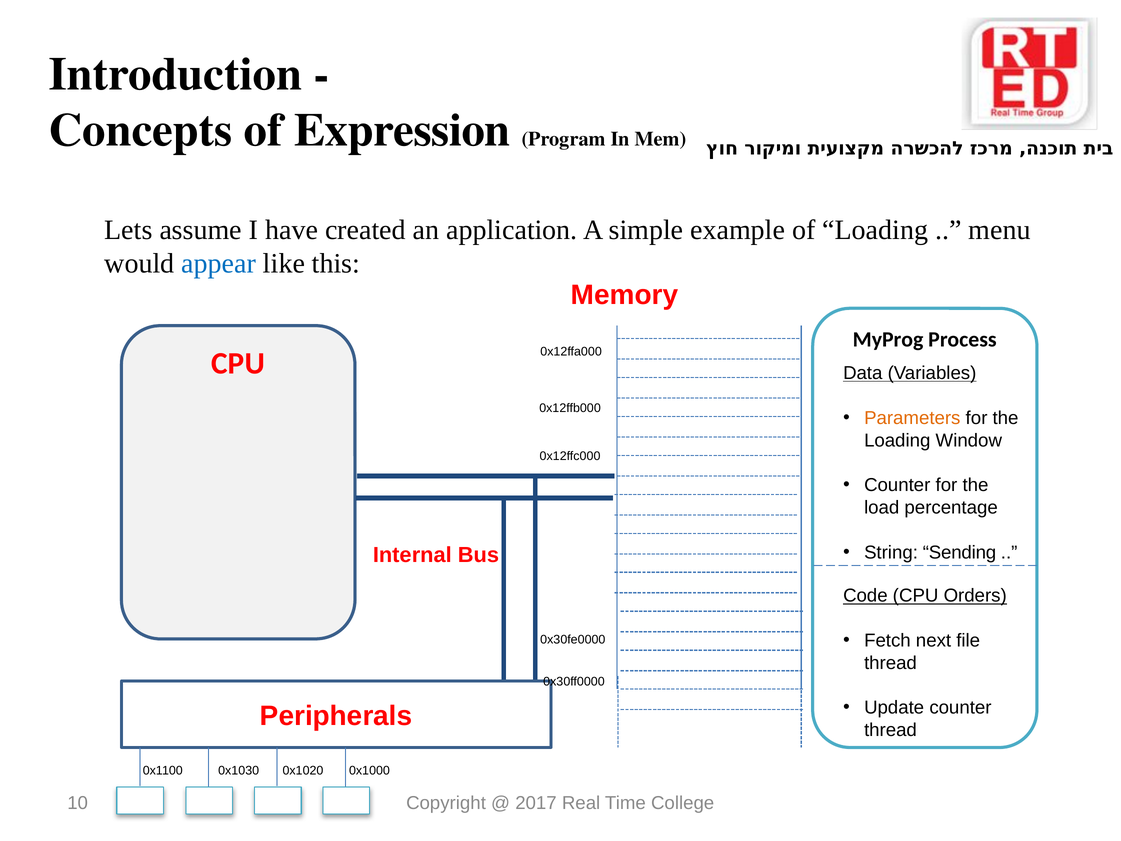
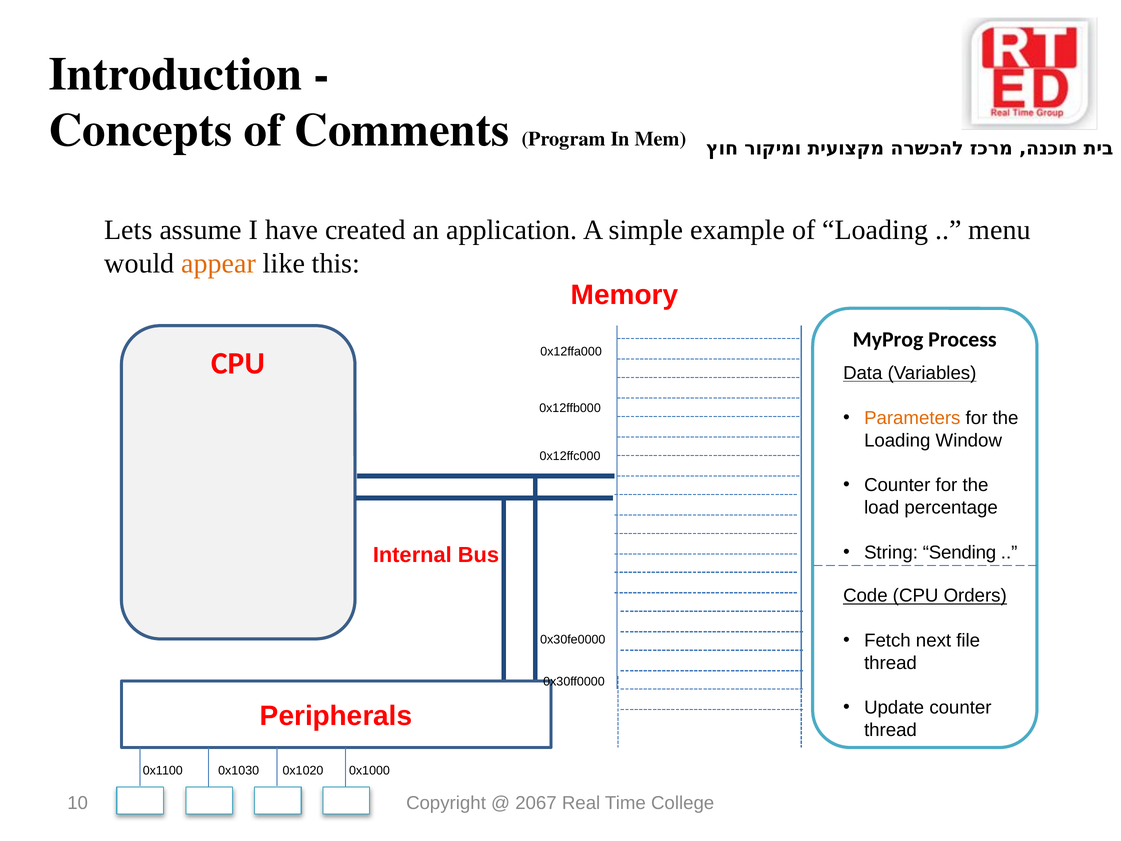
Expression: Expression -> Comments (402, 130)
appear colour: blue -> orange (219, 263)
2017: 2017 -> 2067 (536, 803)
